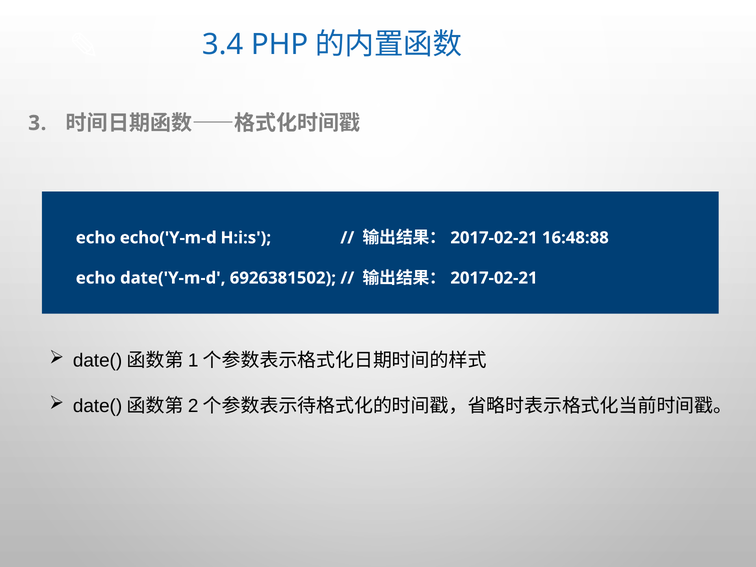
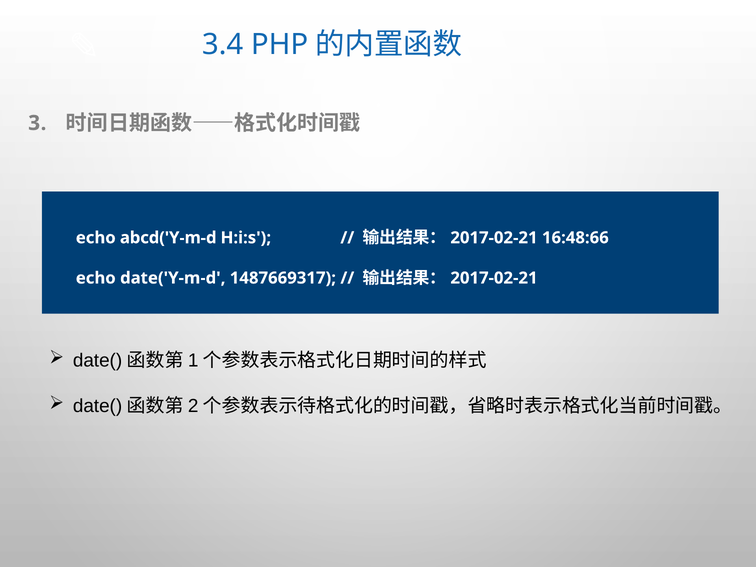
echo('Y-m-d: echo('Y-m-d -> abcd('Y-m-d (168, 238)
16:48:88: 16:48:88 -> 16:48:66 (575, 238)
6926381502: 6926381502 -> 1487669317 (283, 278)
